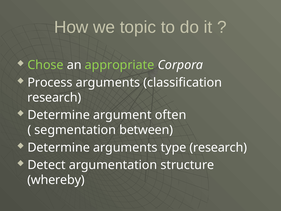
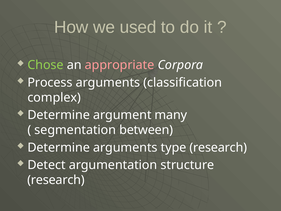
topic: topic -> used (138, 27)
appropriate colour: light green -> pink (120, 65)
research: research -> complex (54, 97)
often: often -> many (171, 115)
whereby: whereby -> research (56, 180)
